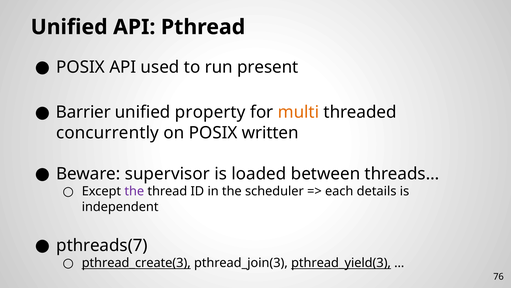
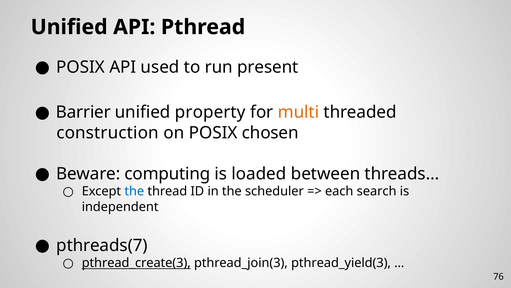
concurrently: concurrently -> construction (108, 133)
written: written -> chosen (270, 133)
supervisor: supervisor -> computing (167, 173)
the colour: purple -> blue (134, 191)
details: details -> search (377, 191)
pthread_yield(3 underline: present -> none (341, 263)
